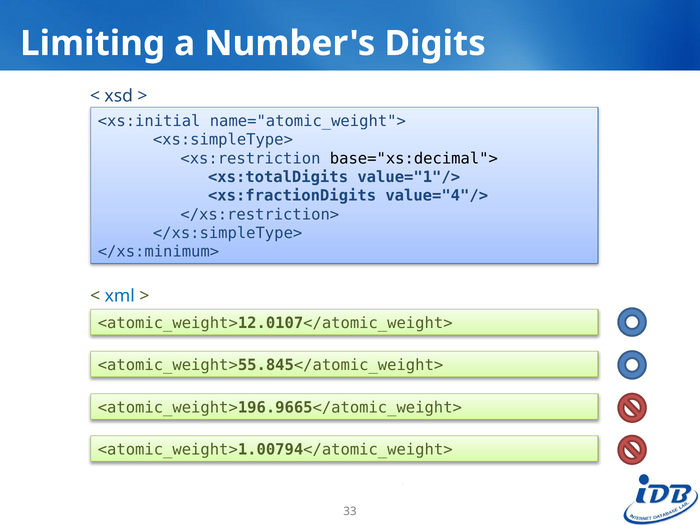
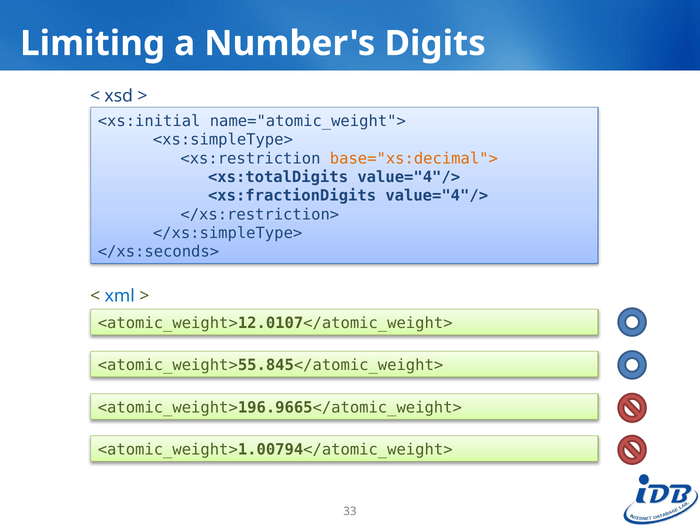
base="xs:decimal"> colour: black -> orange (414, 158)
<xs:totalDigits value="1"/>: value="1"/> -> value="4"/> (409, 177)
</xs:minimum>: </xs:minimum> -> </xs:seconds> (158, 252)
